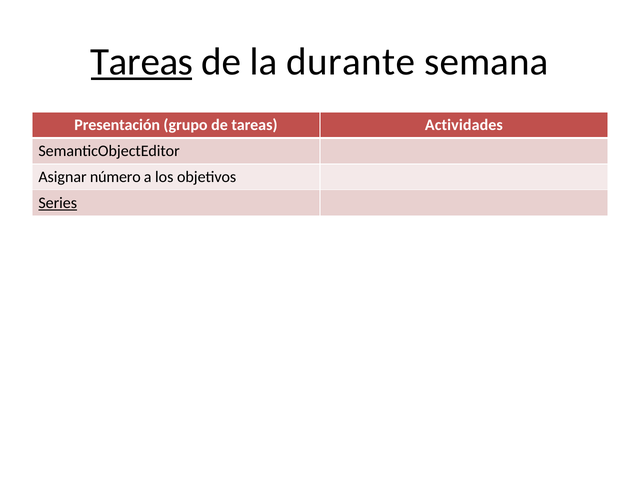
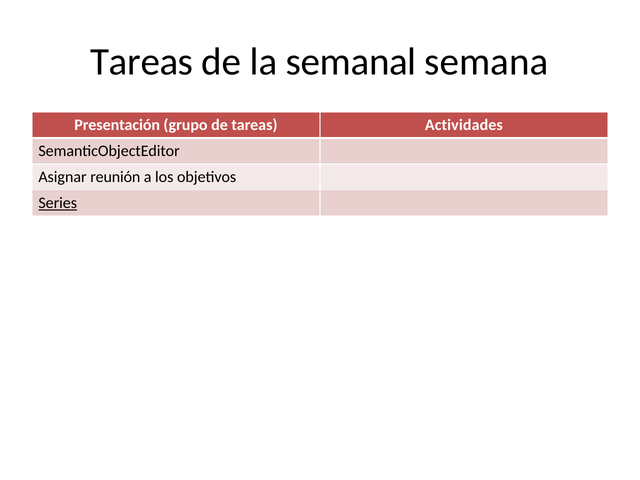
Tareas underline: present -> none (142, 62)
durante: durante -> semanal (351, 62)
número: número -> reunión (115, 177)
